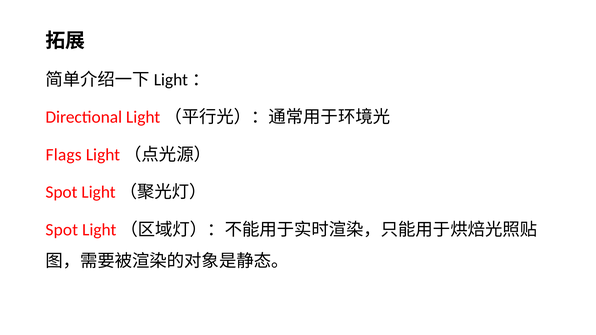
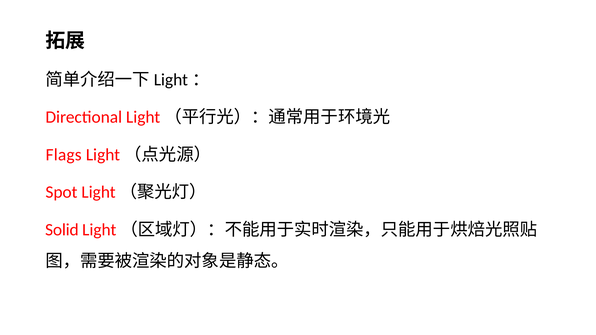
Spot: Spot -> Solid (62, 230)
